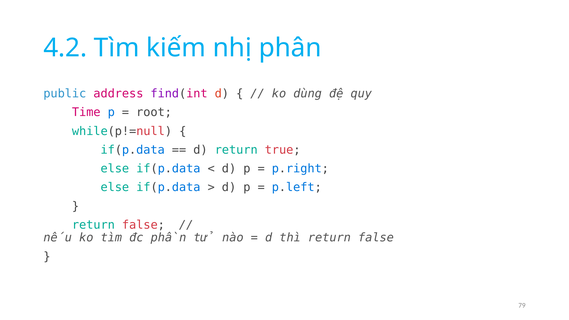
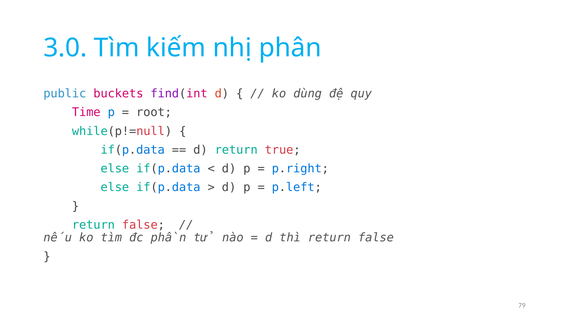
4.2: 4.2 -> 3.0 (65, 48)
address: address -> buckets (118, 94)
